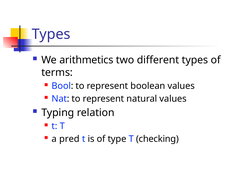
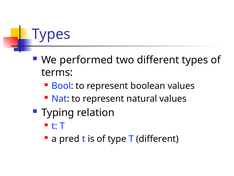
arithmetics: arithmetics -> performed (86, 60)
T checking: checking -> different (157, 139)
